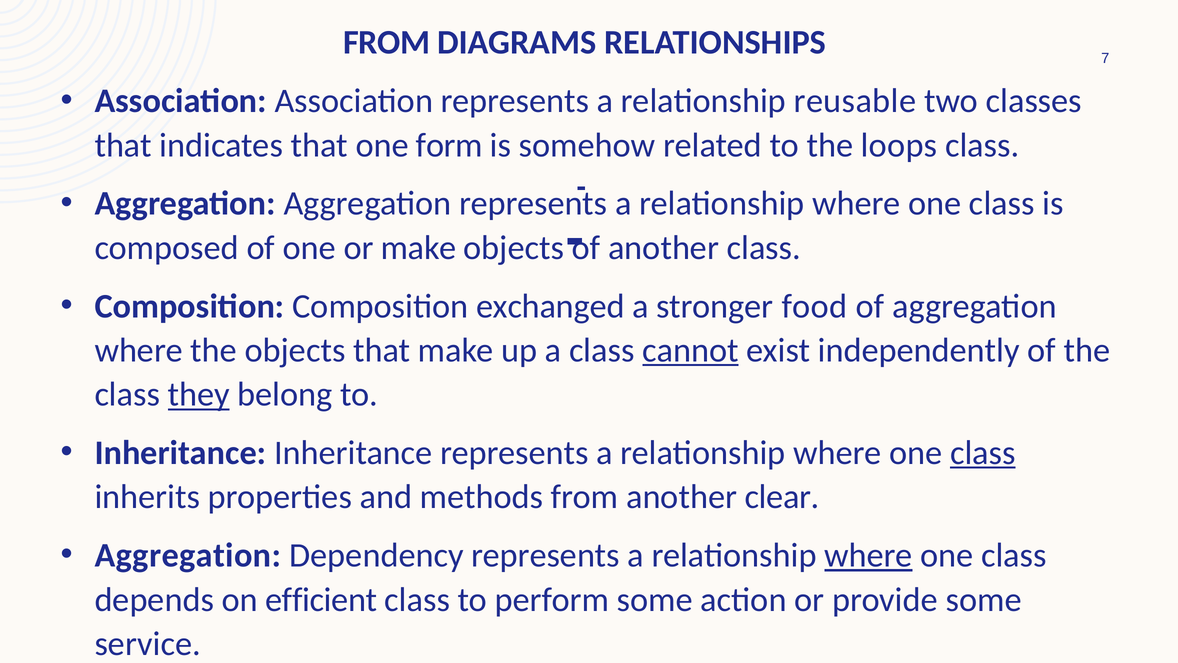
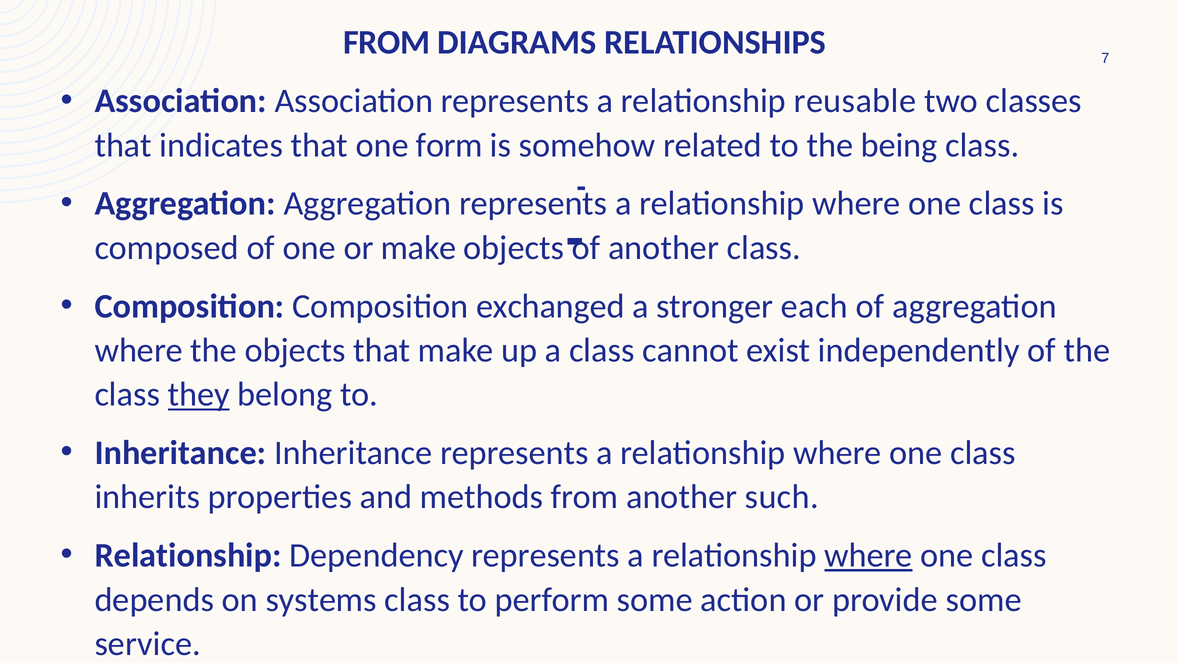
loops: loops -> being (899, 145)
food: food -> each (814, 306)
cannot underline: present -> none (691, 350)
class underline: present -> none (983, 453)
clear: clear -> such (782, 497)
Aggregation: Aggregation -> Relationship (188, 555)
efficient: efficient -> systems (321, 599)
